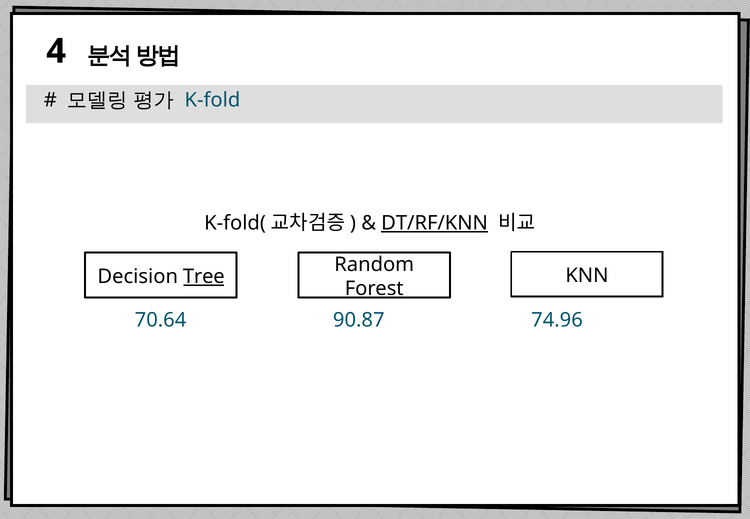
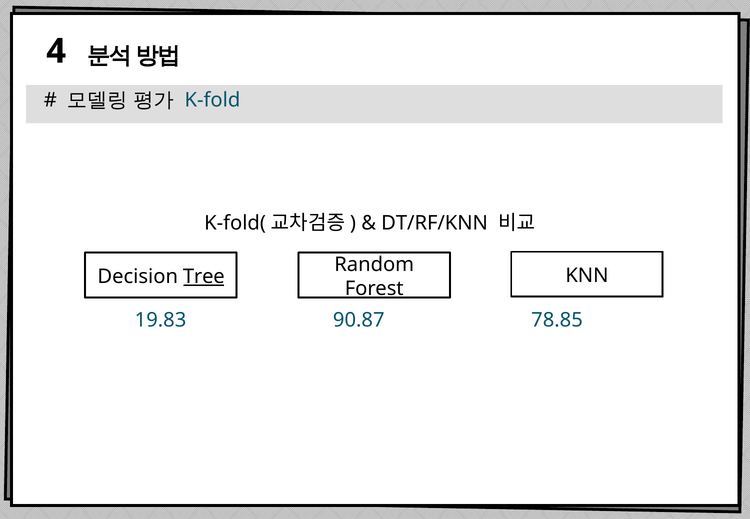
DT/RF/KNN underline: present -> none (435, 223)
70.64: 70.64 -> 19.83 (161, 320)
74.96: 74.96 -> 78.85 (557, 320)
